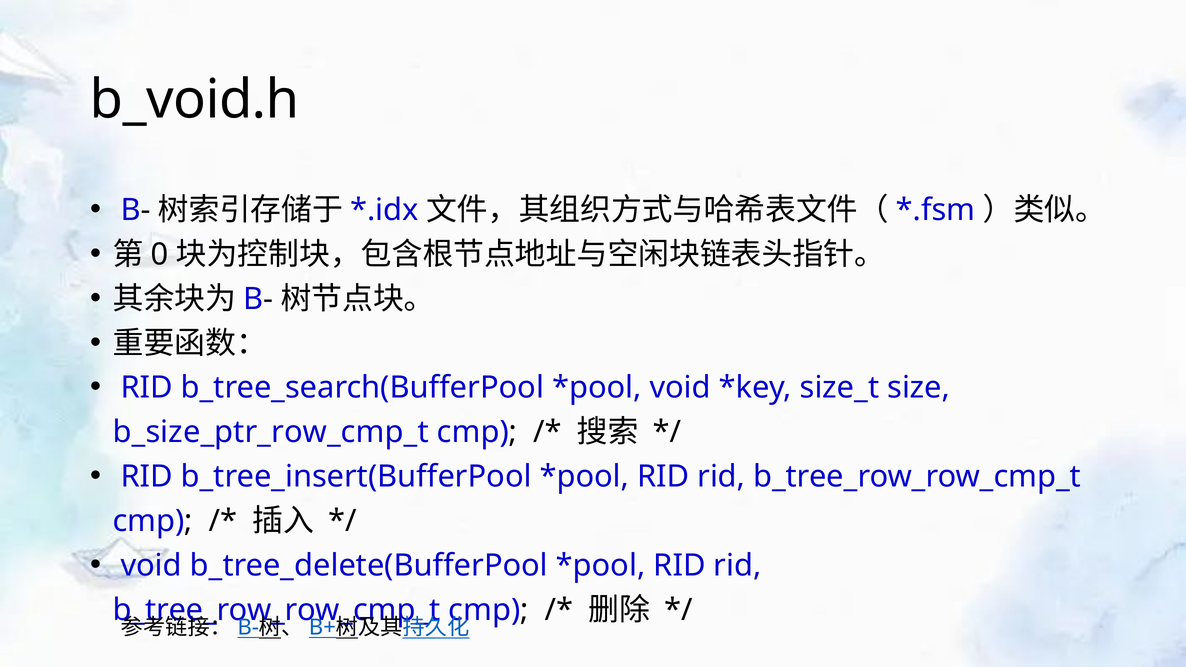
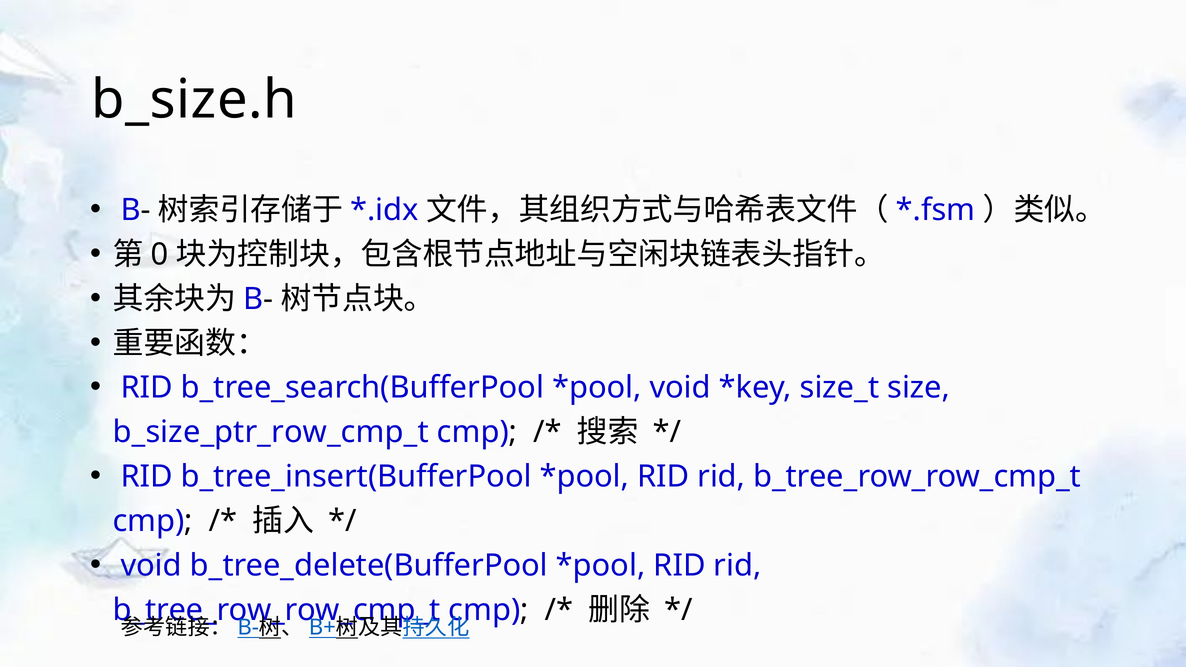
b_void.h: b_void.h -> b_size.h (194, 100)
